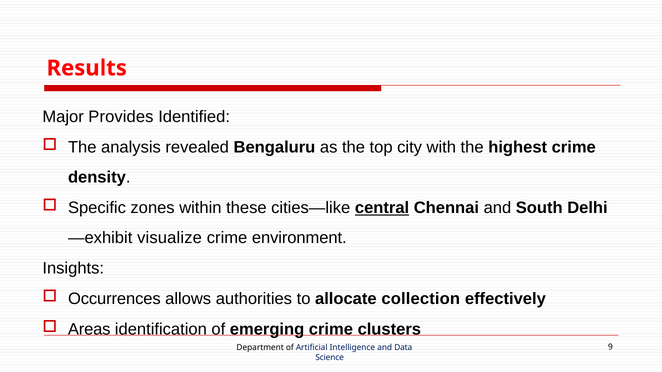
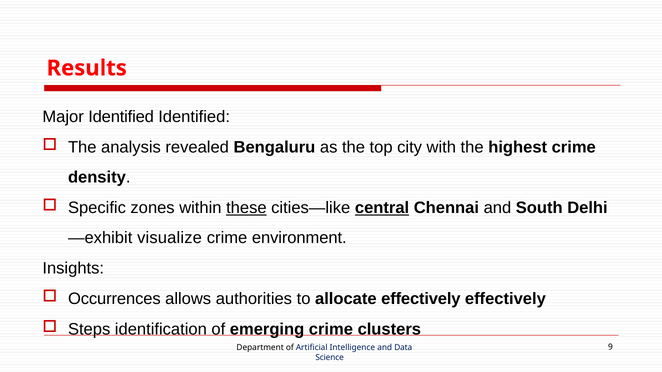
Major Provides: Provides -> Identified (121, 117)
these underline: none -> present (246, 208)
allocate collection: collection -> effectively (421, 299)
Areas: Areas -> Steps (89, 330)
